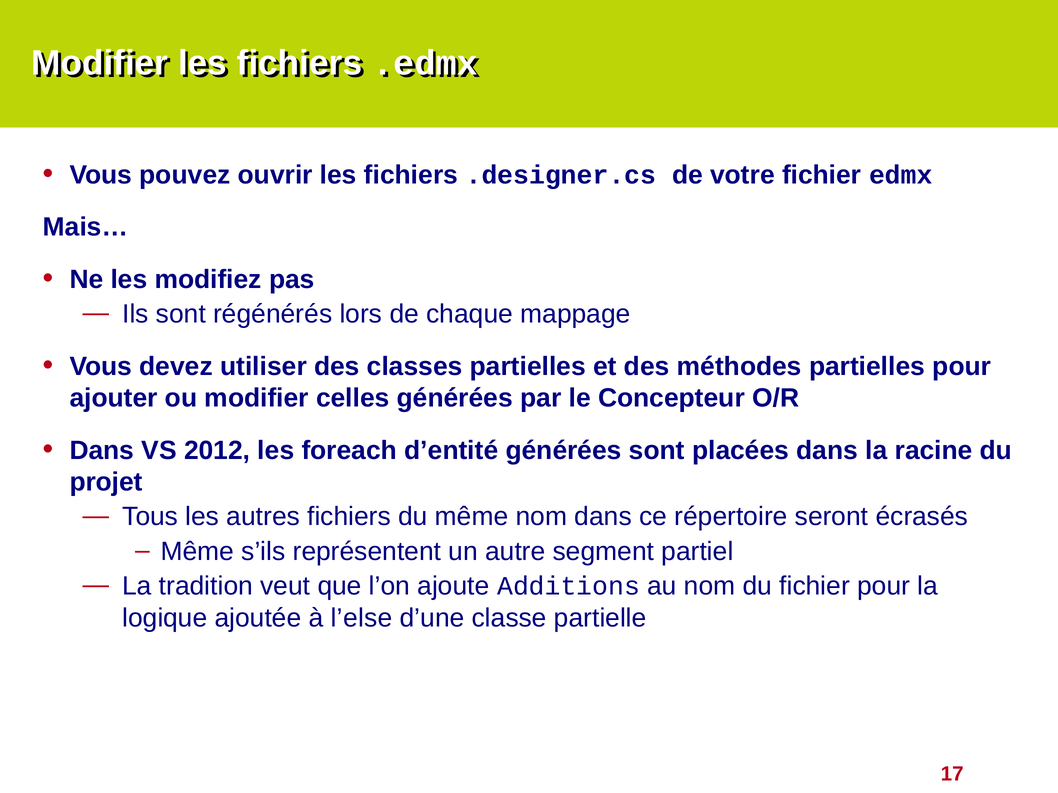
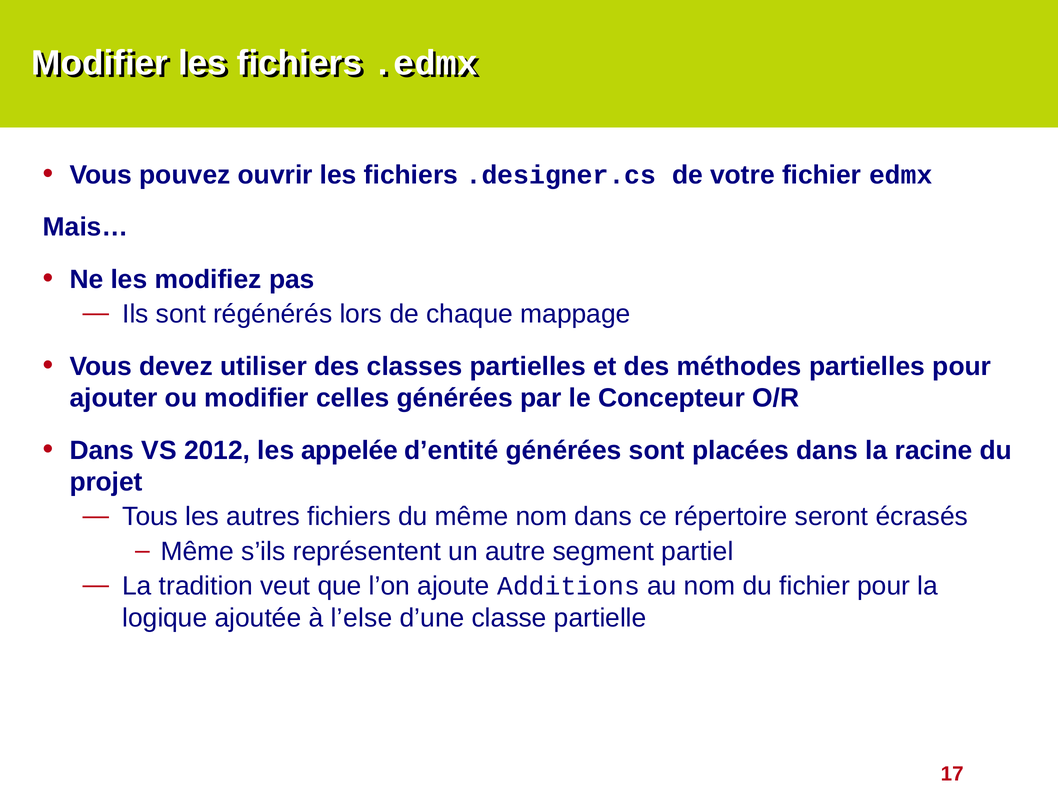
foreach: foreach -> appelée (349, 451)
